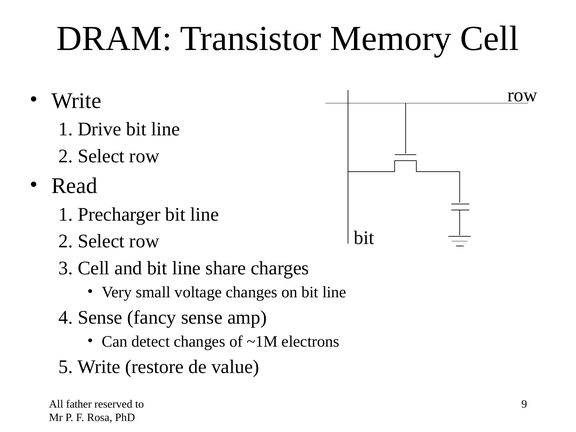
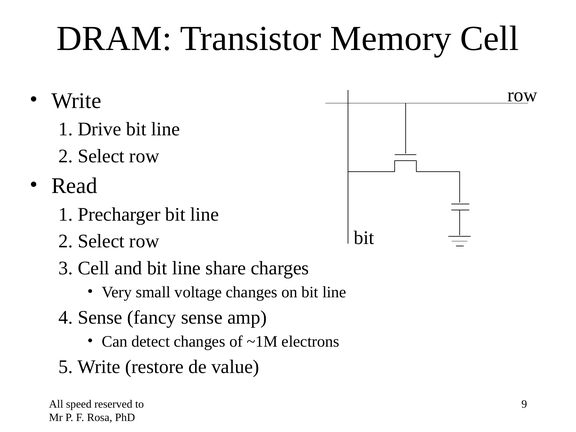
father: father -> speed (79, 404)
